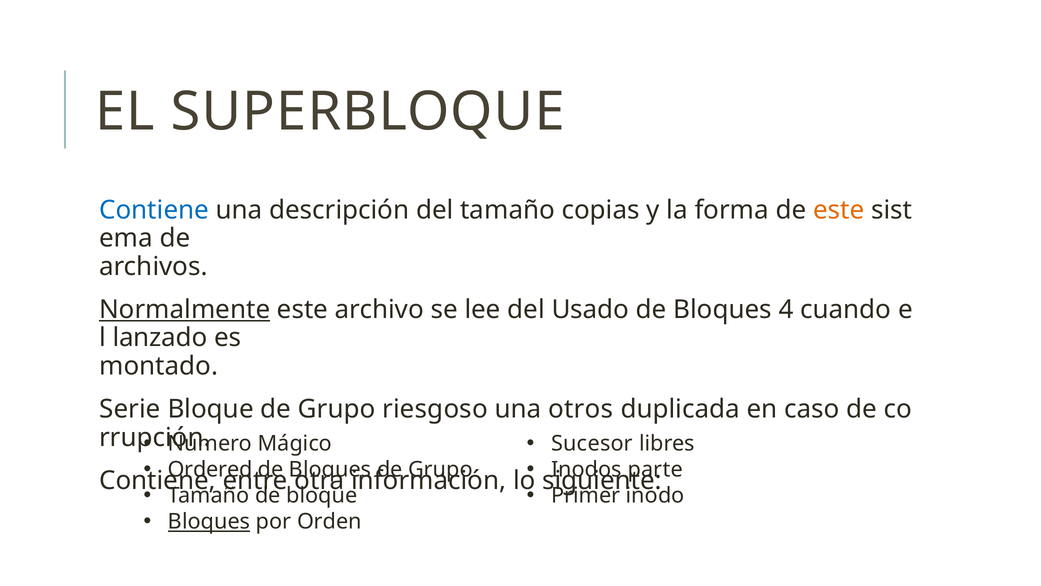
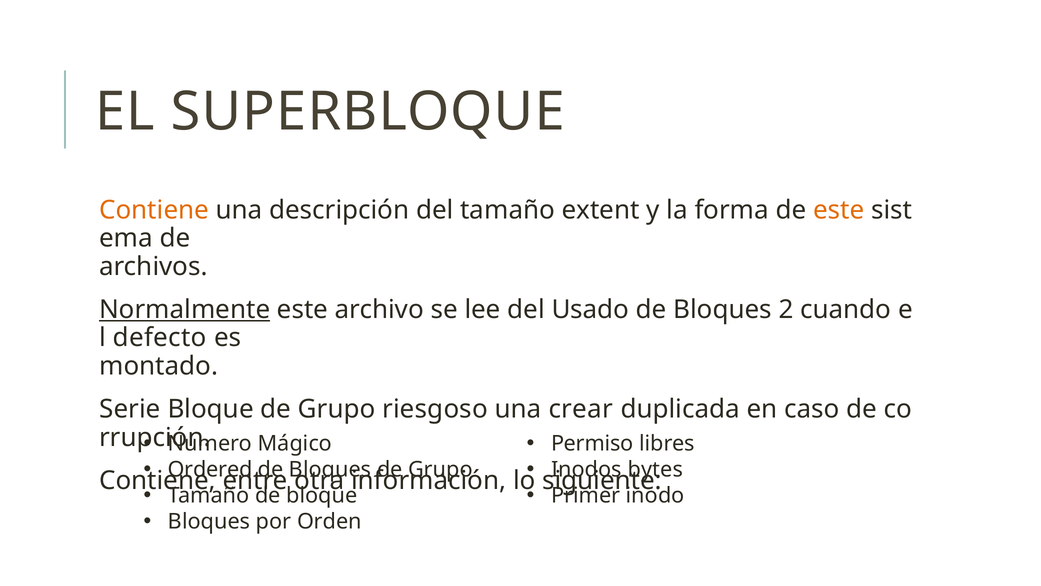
Contiene colour: blue -> orange (154, 210)
copias: copias -> extent (601, 210)
4: 4 -> 2 (786, 310)
lanzado: lanzado -> defecto (160, 338)
otros: otros -> crear (581, 409)
Sucesor: Sucesor -> Permiso (592, 443)
parte: parte -> bytes (655, 469)
Bloques underline: present -> none (209, 521)
